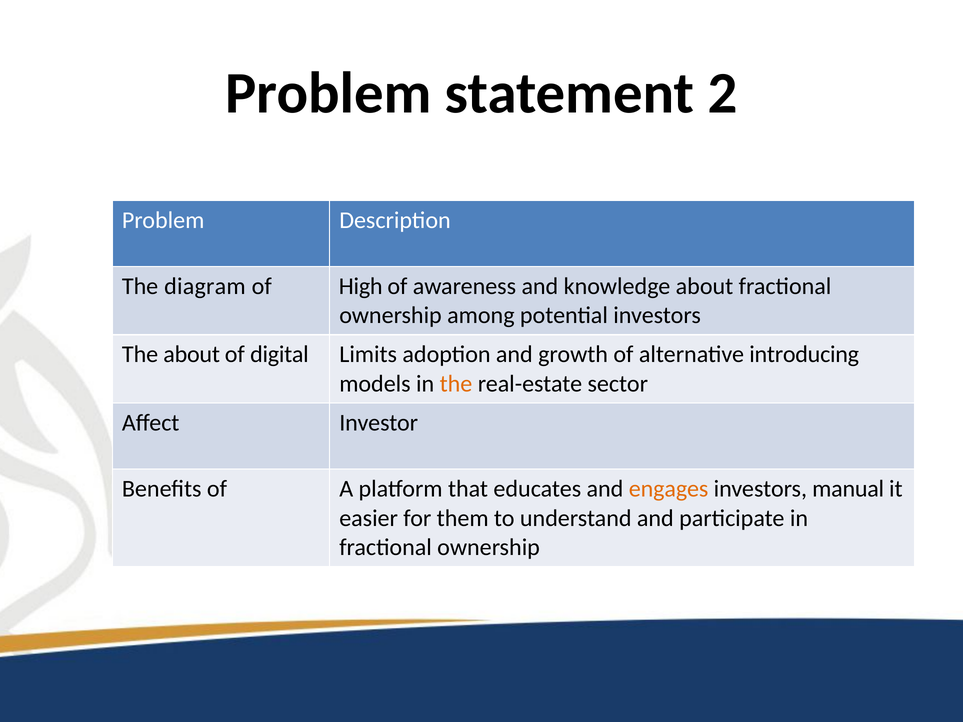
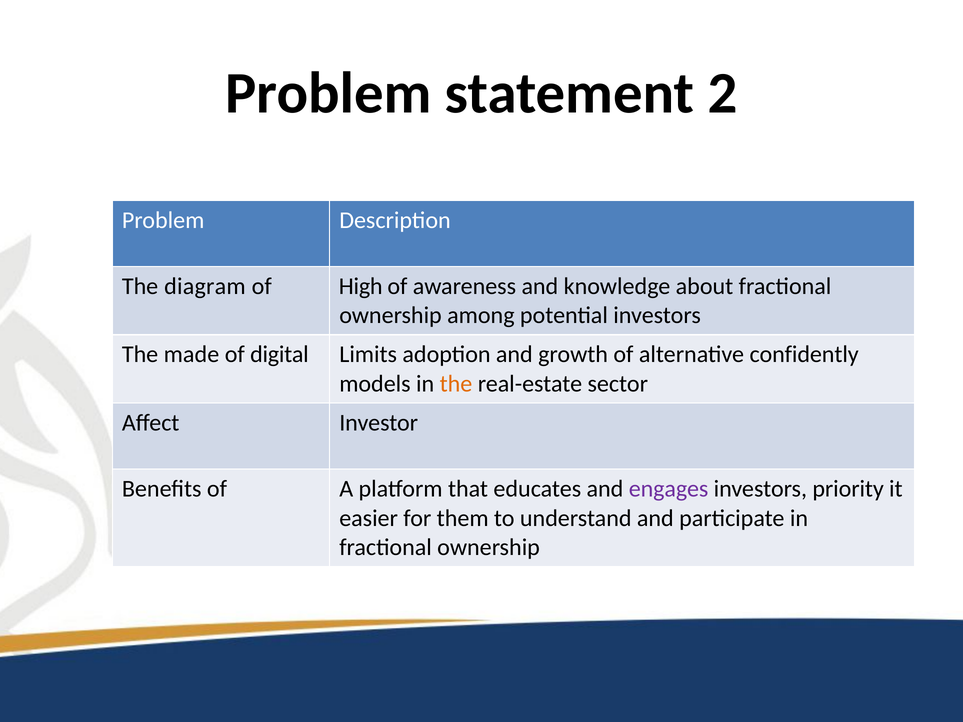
The about: about -> made (191, 355)
introducing: introducing -> confidently (804, 355)
engages colour: orange -> purple (669, 489)
manual: manual -> priority (848, 489)
